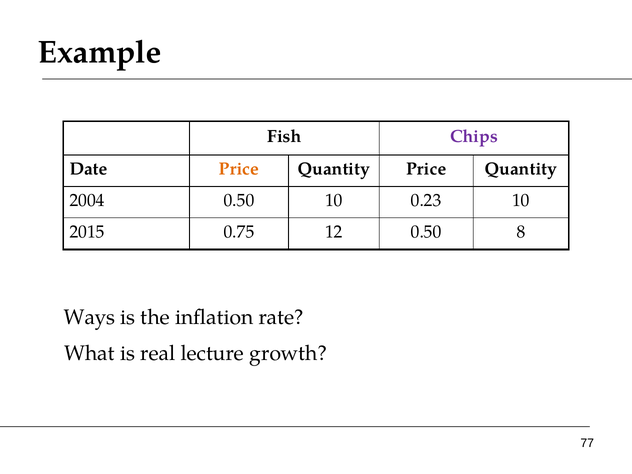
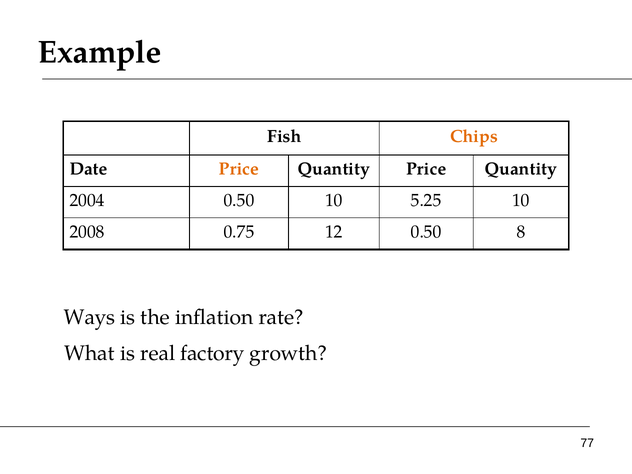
Chips colour: purple -> orange (474, 136)
0.23: 0.23 -> 5.25 (426, 200)
2015: 2015 -> 2008 (87, 232)
lecture: lecture -> factory (212, 353)
